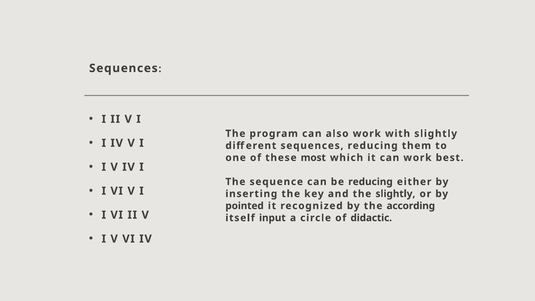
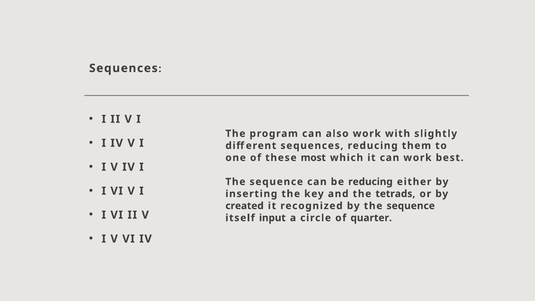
the slightly: slightly -> tetrads (395, 194)
pointed: pointed -> created (245, 206)
by the according: according -> sequence (411, 206)
didactic: didactic -> quarter (371, 218)
